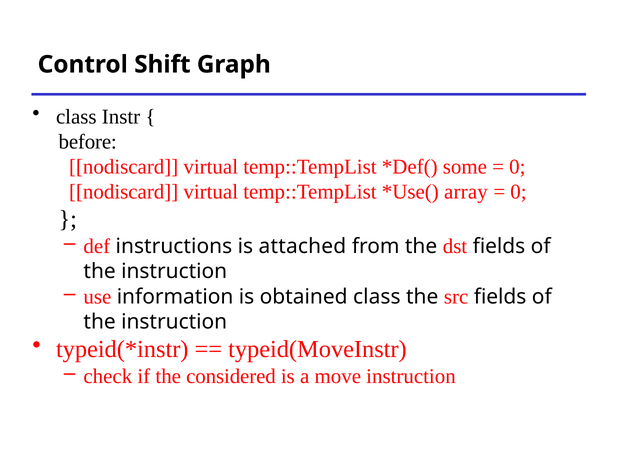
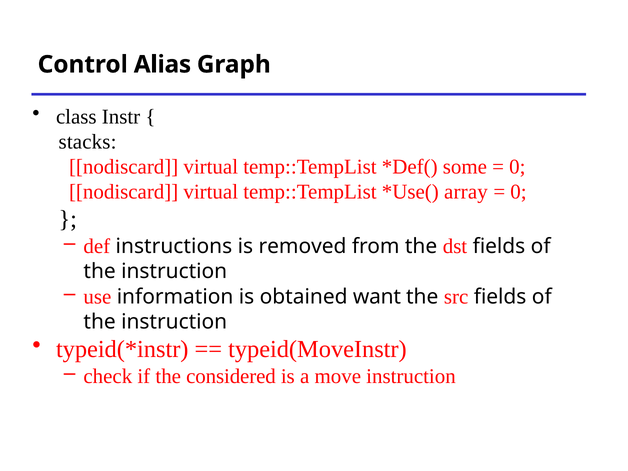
Shift: Shift -> Alias (162, 64)
before: before -> stacks (88, 142)
attached: attached -> removed (303, 246)
obtained class: class -> want (377, 297)
